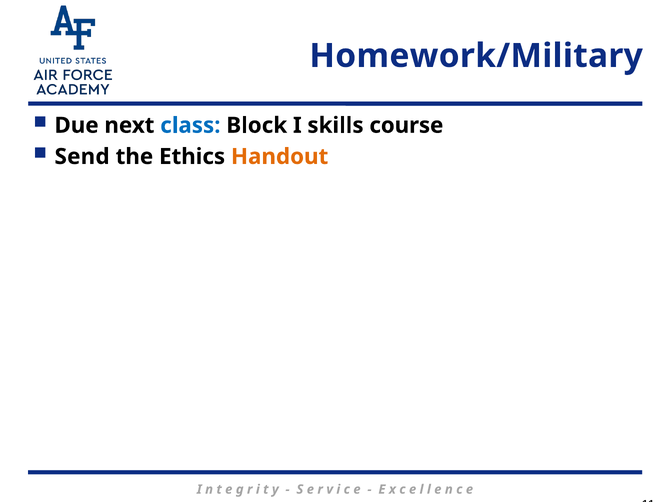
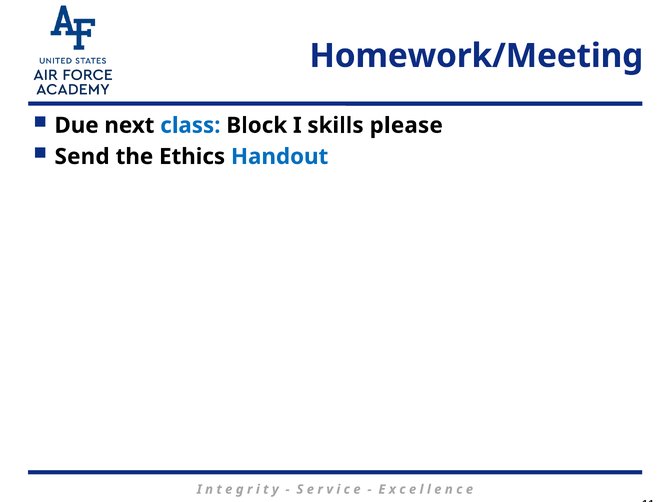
Homework/Military: Homework/Military -> Homework/Meeting (476, 56)
course: course -> please (406, 126)
Handout colour: orange -> blue (280, 157)
